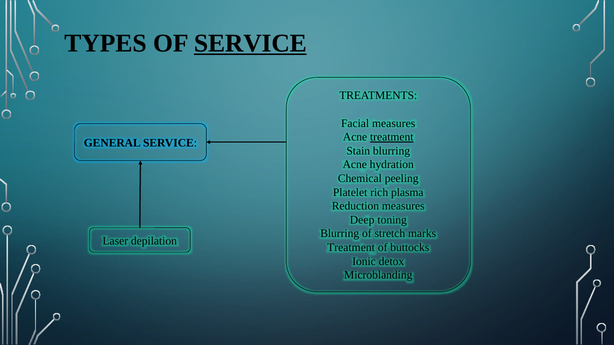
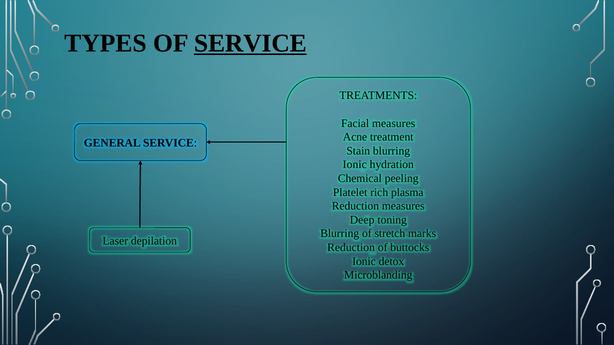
treatment underline: present -> none (392, 137)
Acne: Acne -> Ionic (355, 165)
Treatment: Treatment -> Reduction (351, 248)
